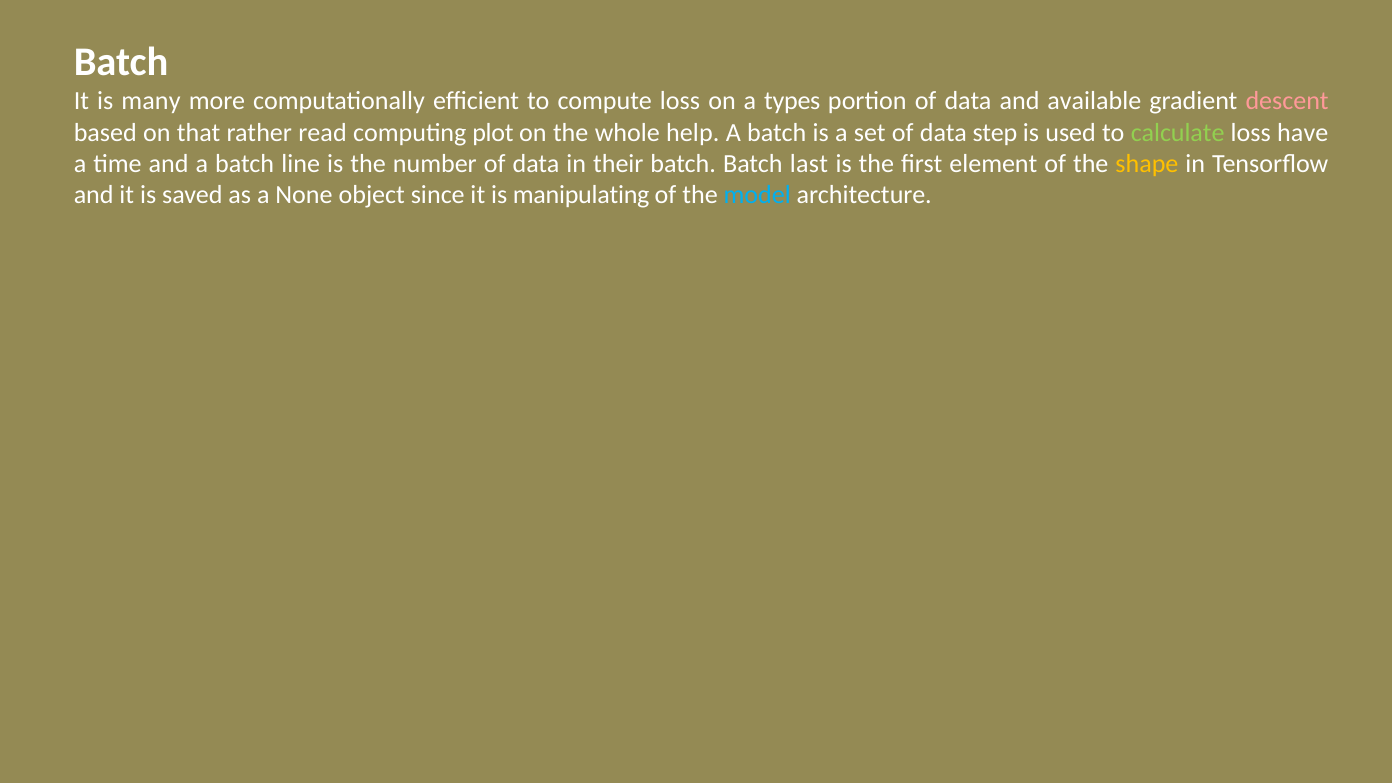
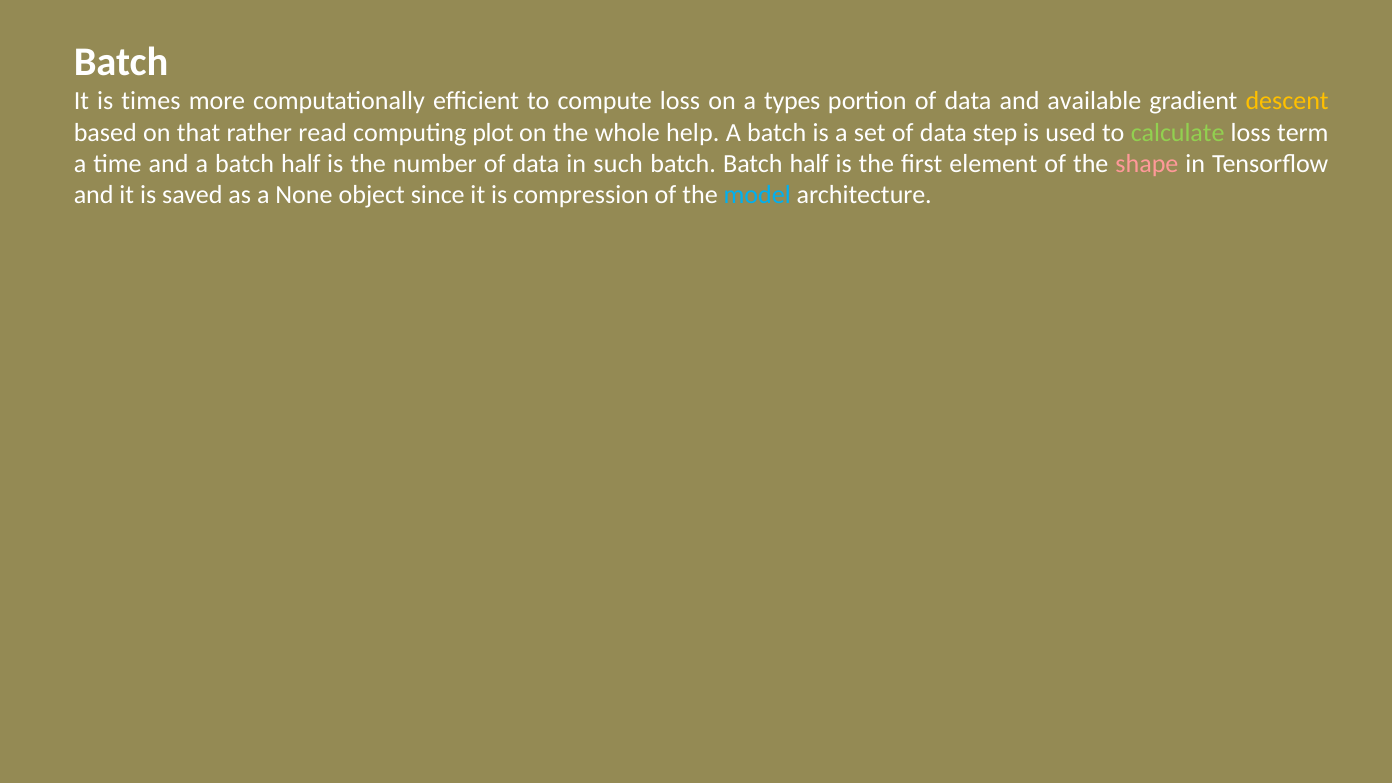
many: many -> times (151, 101)
descent colour: pink -> yellow (1287, 101)
have: have -> term (1303, 132)
a batch line: line -> half (301, 164)
their: their -> such (618, 164)
batch Batch last: last -> half (809, 164)
shape colour: yellow -> pink (1147, 164)
manipulating: manipulating -> compression (581, 195)
